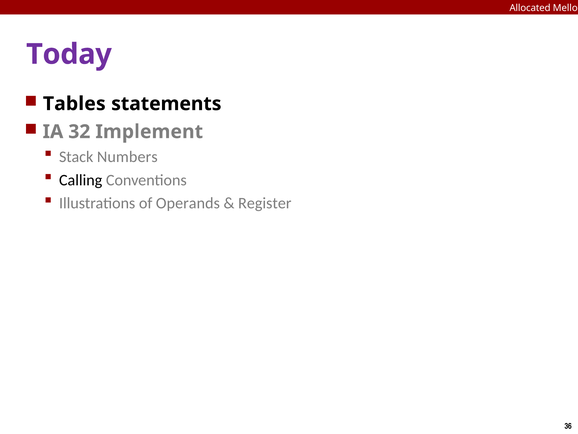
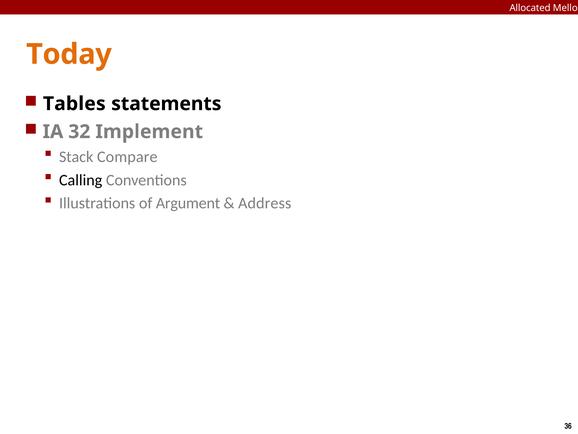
Today colour: purple -> orange (69, 54)
Numbers: Numbers -> Compare (127, 157)
Operands: Operands -> Argument (188, 203)
Register: Register -> Address (265, 203)
